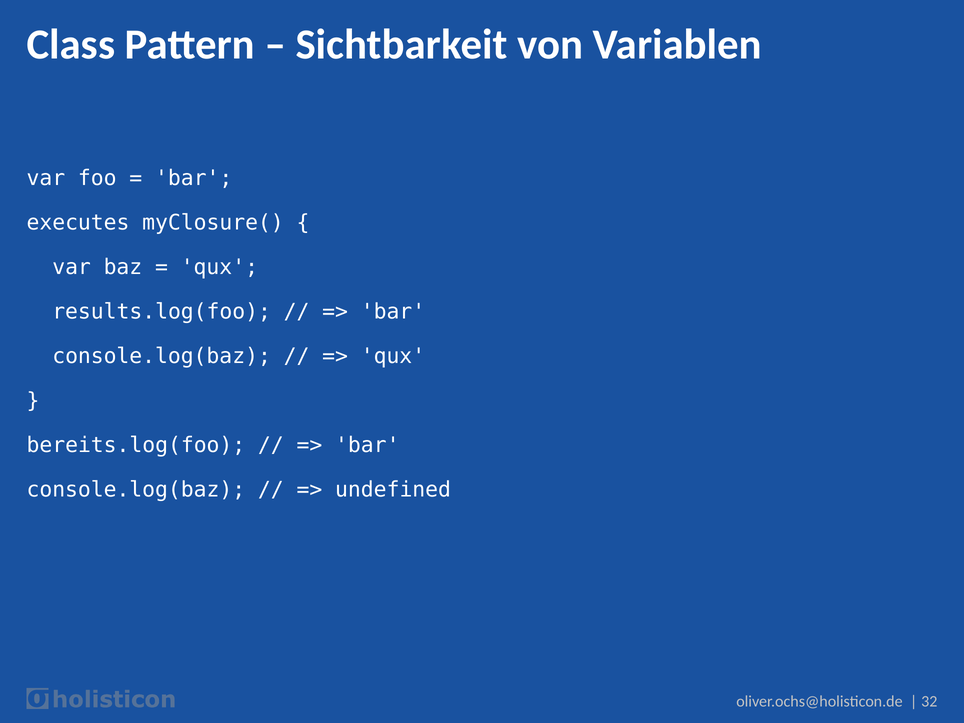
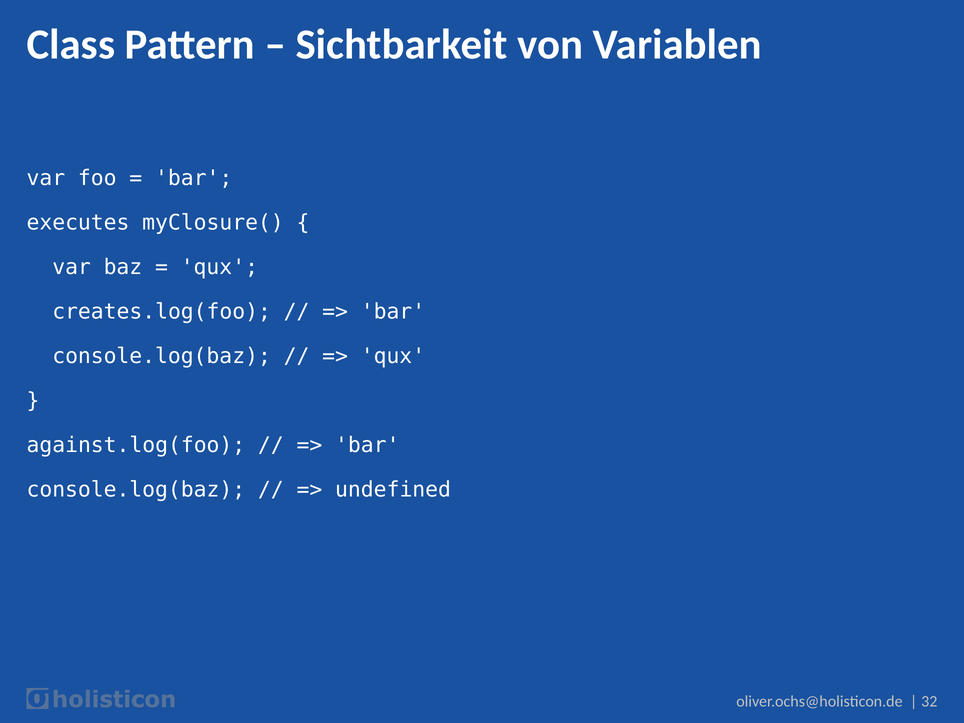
results.log(foo: results.log(foo -> creates.log(foo (162, 312)
bereits.log(foo: bereits.log(foo -> against.log(foo (136, 445)
